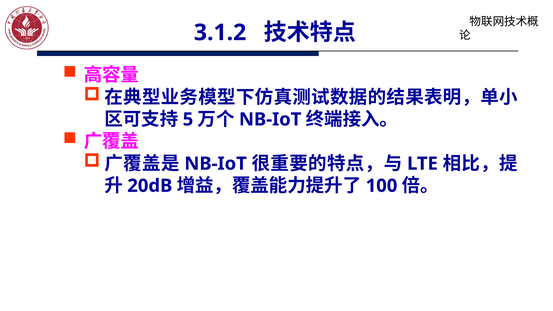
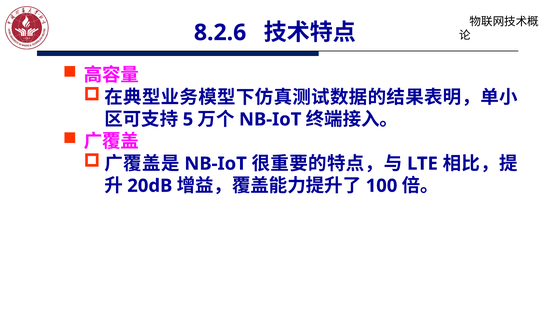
3.1.2: 3.1.2 -> 8.2.6 (220, 33)
